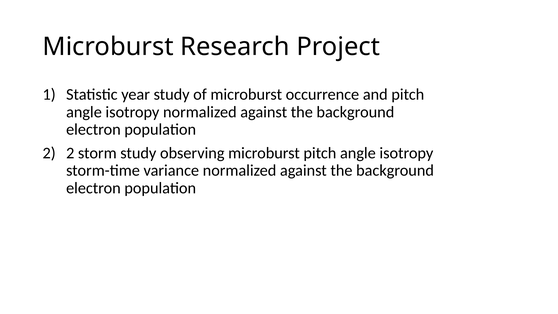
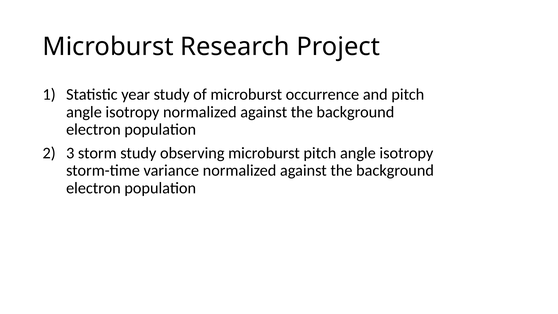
2: 2 -> 3 (70, 153)
